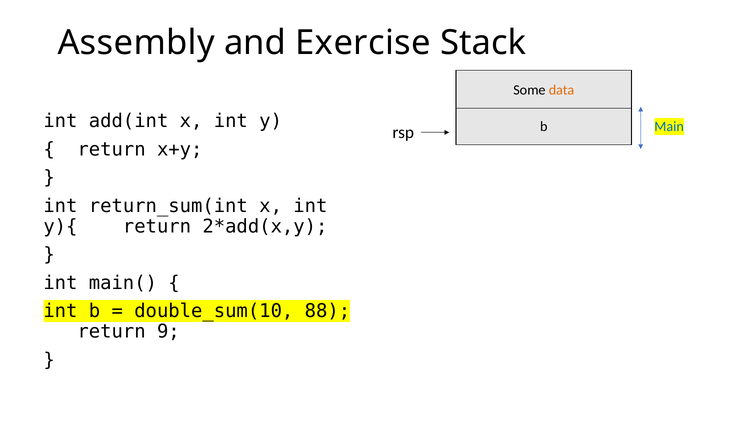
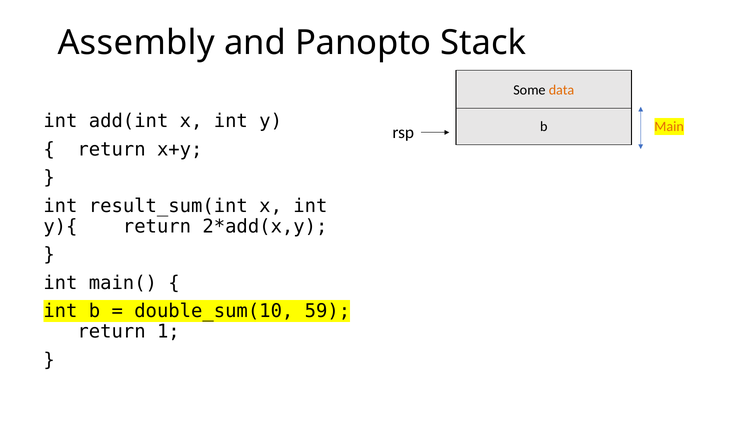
Exercise: Exercise -> Panopto (363, 43)
Main colour: blue -> orange (669, 126)
return_sum(int: return_sum(int -> result_sum(int (168, 206)
88: 88 -> 59 (327, 311)
9: 9 -> 1 (168, 331)
